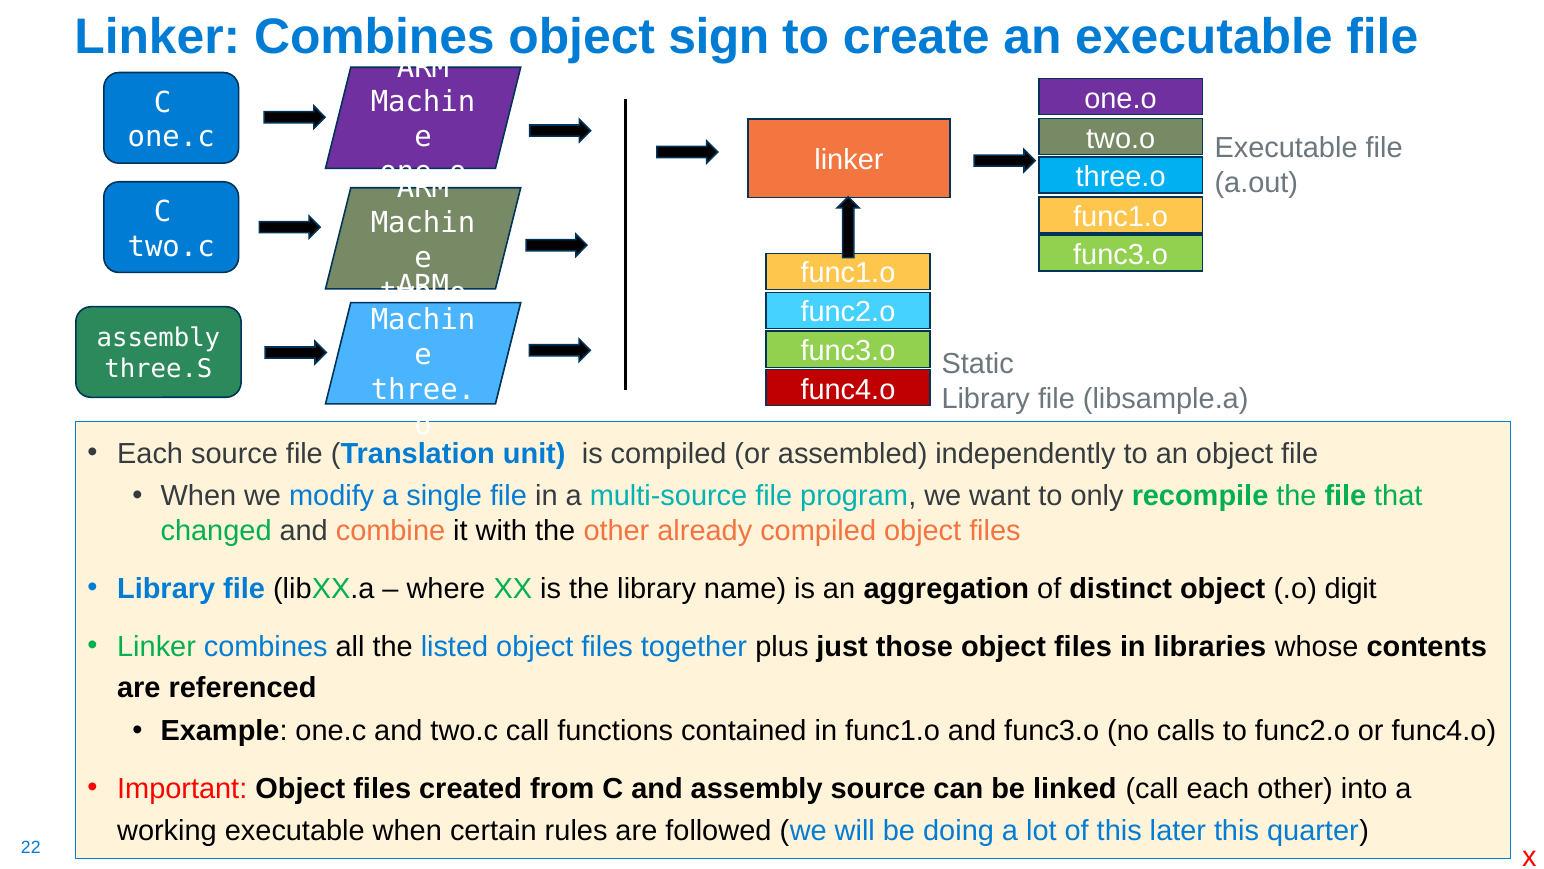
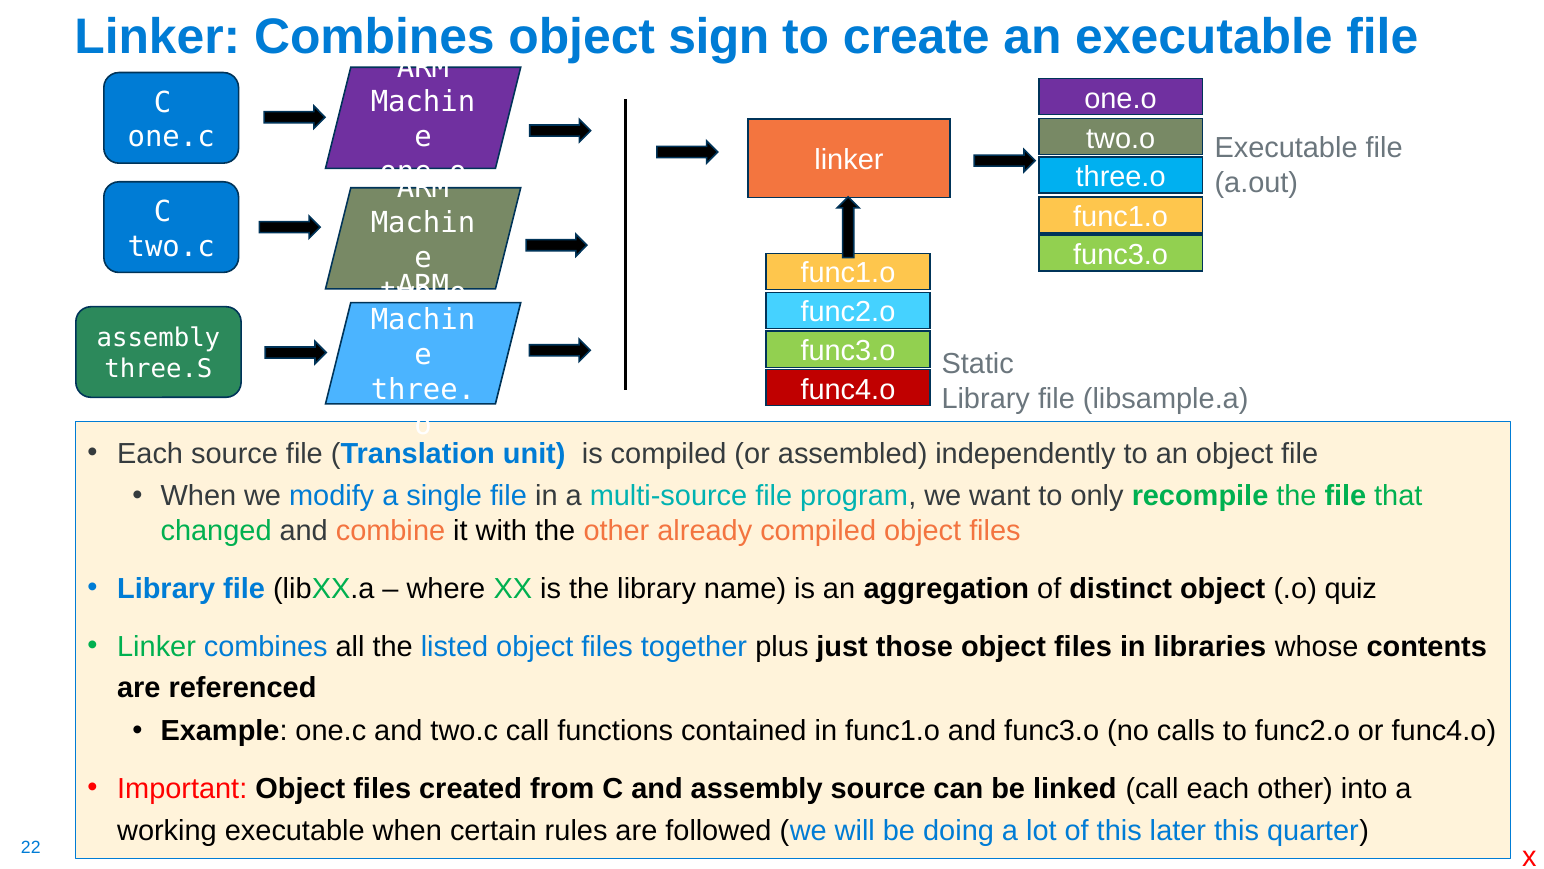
digit: digit -> quiz (1351, 589)
